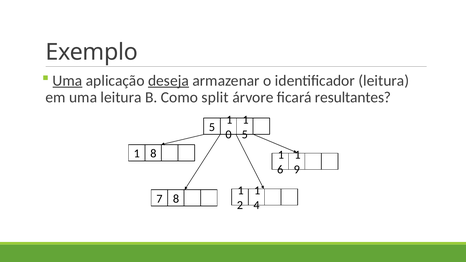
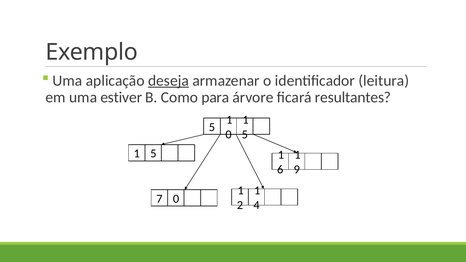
Uma underline: present -> none (67, 81)
uma leitura: leitura -> estiver (121, 97)
split: split -> para (215, 97)
8: 8 -> 5 (153, 154)
7 8: 8 -> 0 (176, 199)
